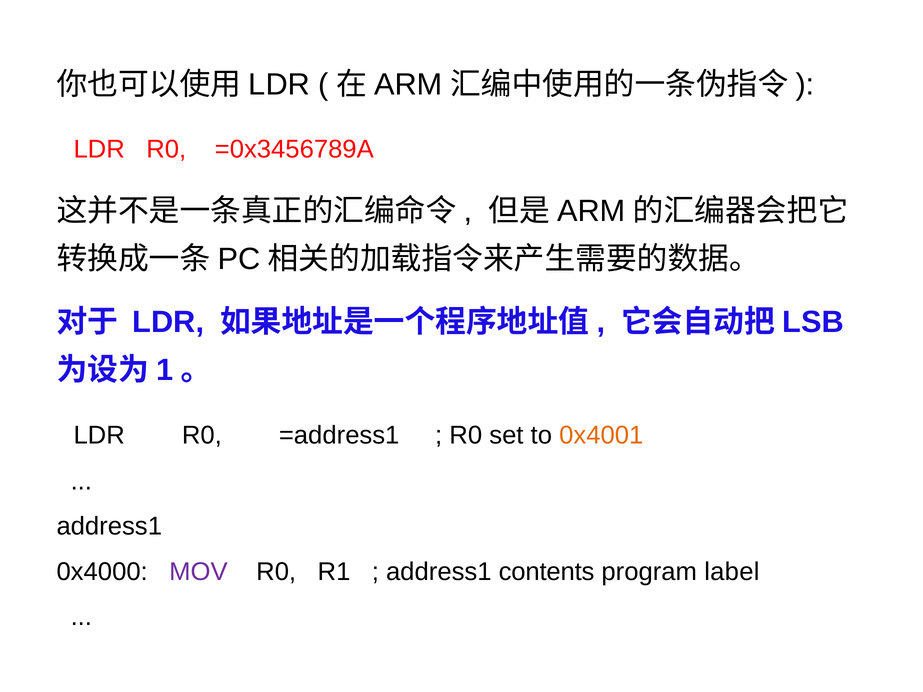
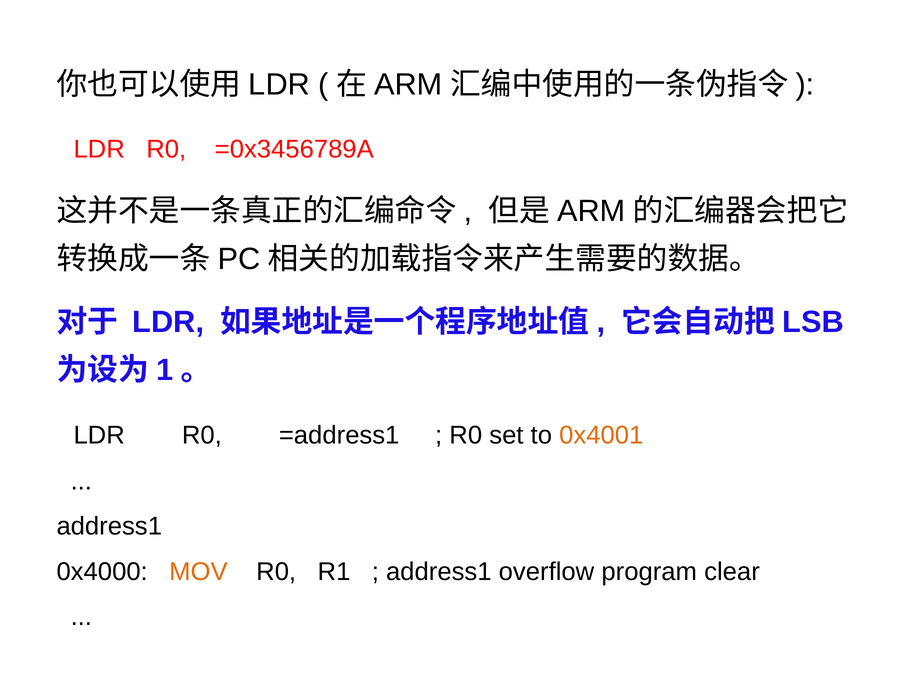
MOV colour: purple -> orange (198, 572)
contents: contents -> overflow (546, 572)
label: label -> clear (732, 572)
